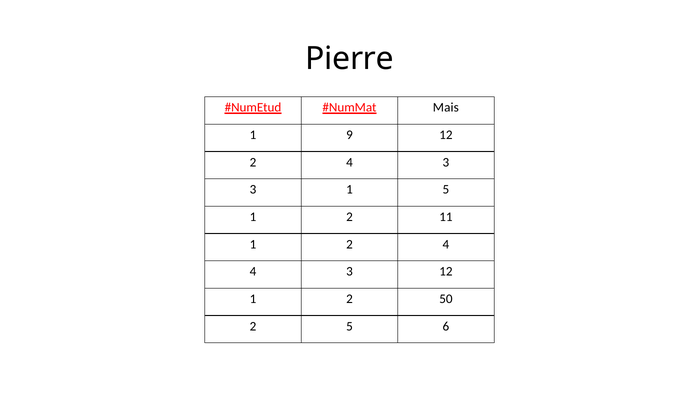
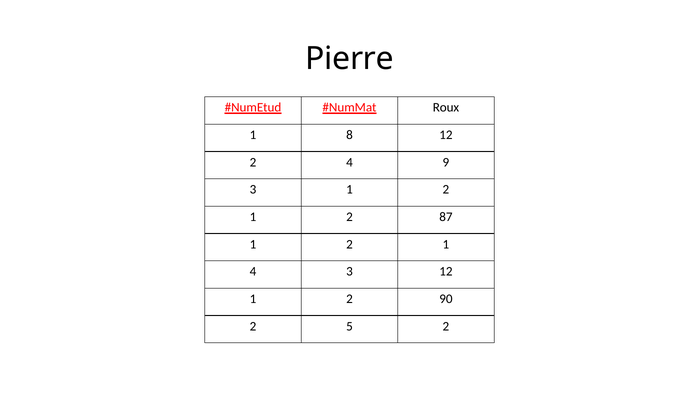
Mais: Mais -> Roux (446, 108)
9: 9 -> 8 (349, 135)
2 4 3: 3 -> 9 (446, 162)
3 1 5: 5 -> 2 (446, 190)
11: 11 -> 87 (446, 217)
4: 4 -> 1 (446, 244)
50: 50 -> 90 (446, 299)
5 6: 6 -> 2 (446, 326)
